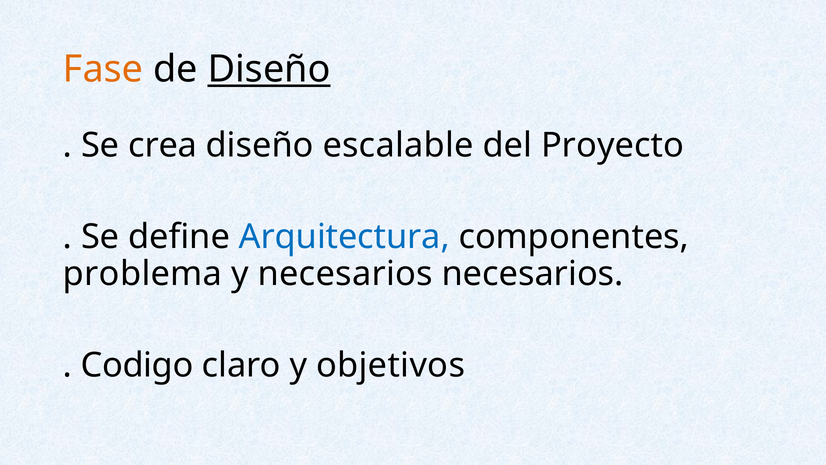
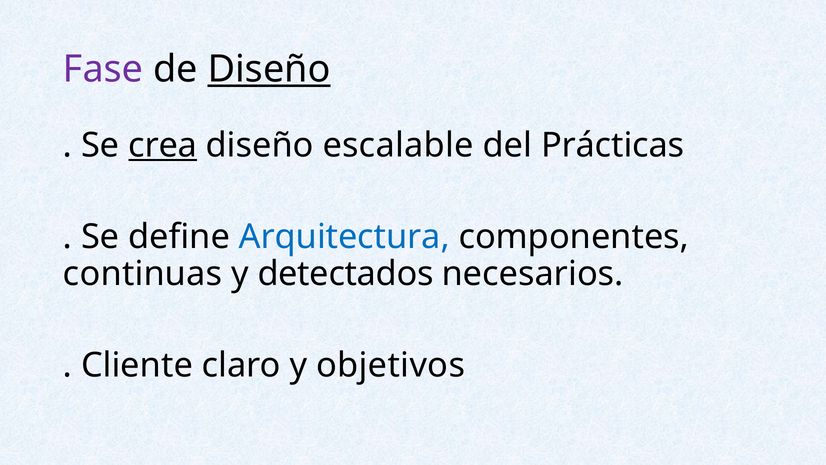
Fase colour: orange -> purple (103, 69)
crea underline: none -> present (163, 145)
Proyecto: Proyecto -> Prácticas (613, 145)
problema: problema -> continuas (143, 274)
y necesarios: necesarios -> detectados (346, 274)
Codigo: Codigo -> Cliente (137, 365)
